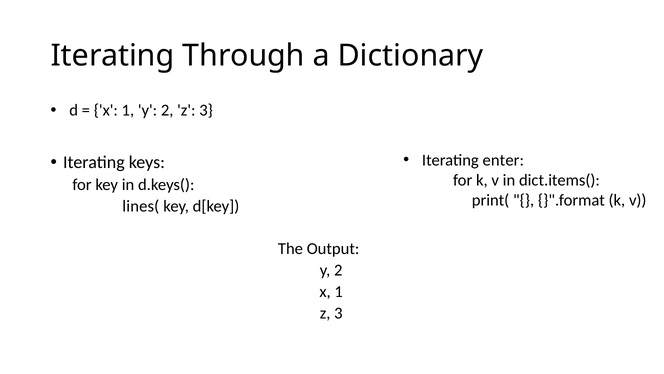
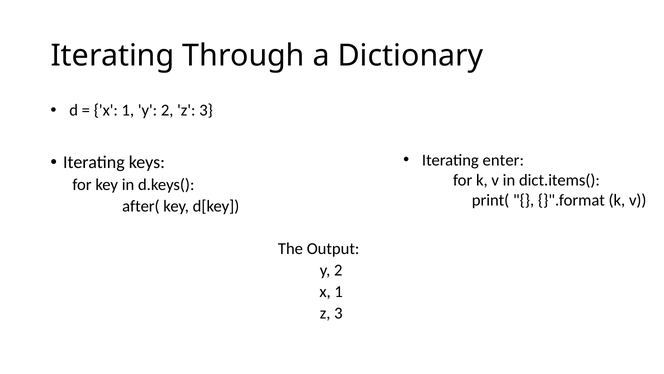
lines(: lines( -> after( (141, 206)
